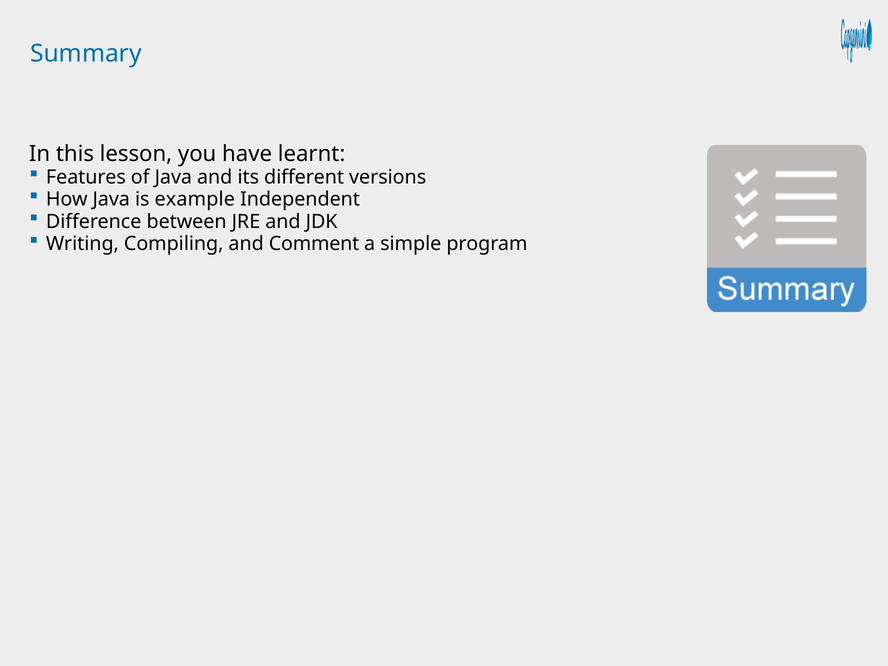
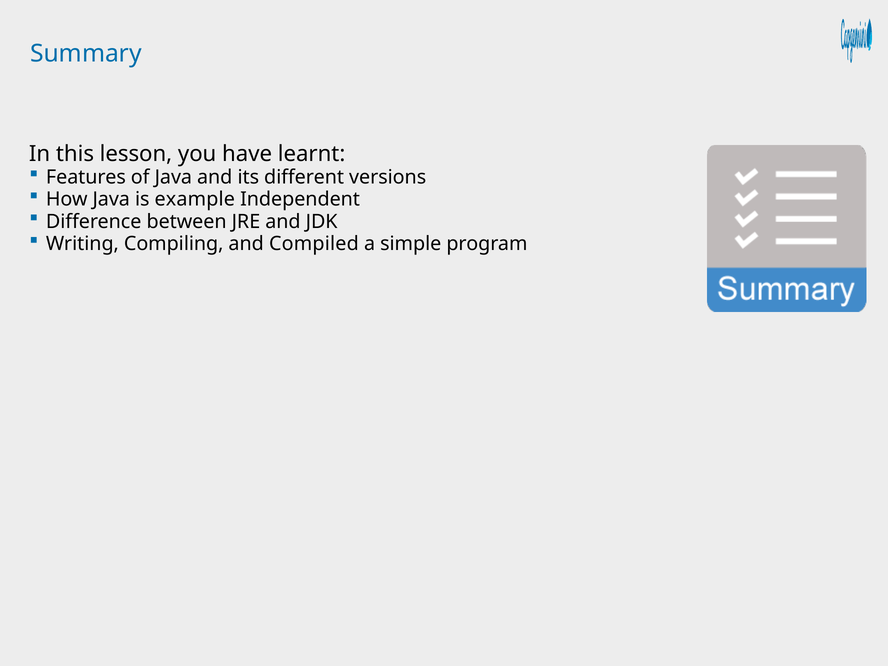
Comment: Comment -> Compiled (314, 244)
